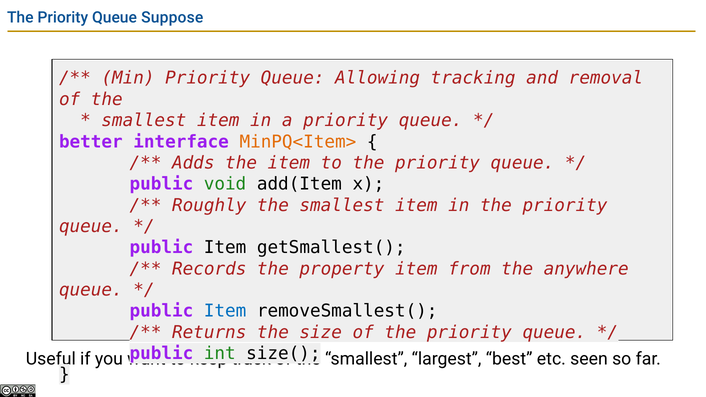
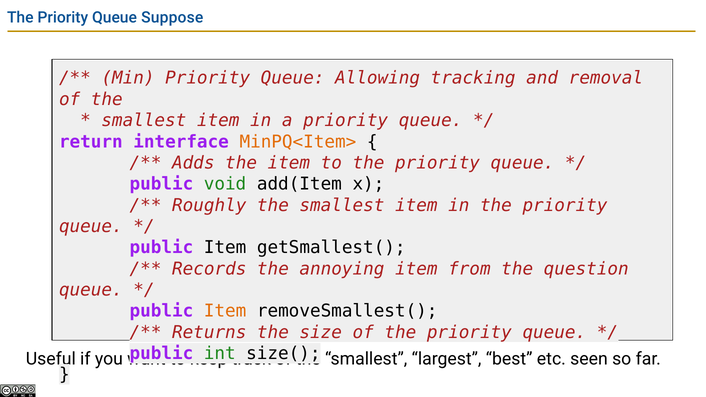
better: better -> return (91, 142)
property: property -> annoying (342, 269)
anywhere: anywhere -> question (586, 269)
Item colour: blue -> orange (225, 311)
